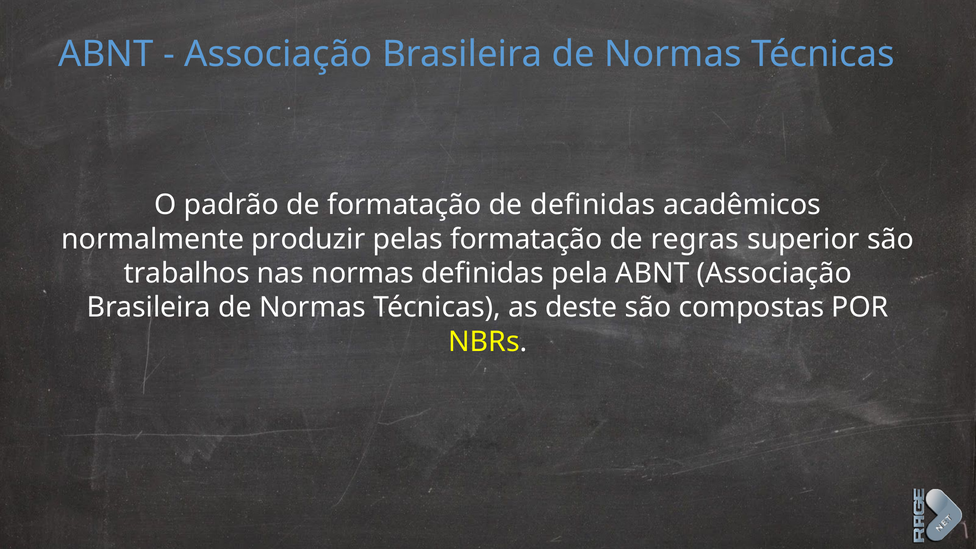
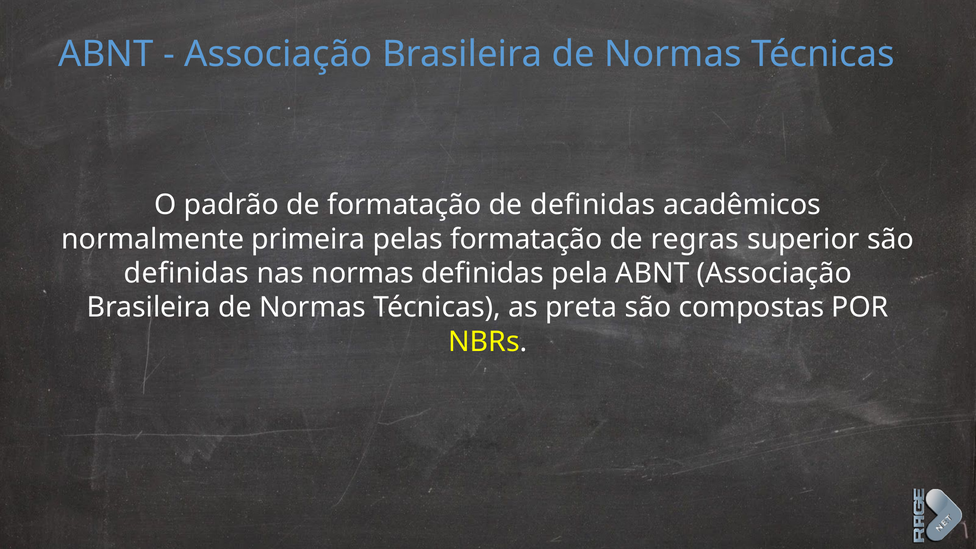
produzir: produzir -> primeira (308, 239)
trabalhos: trabalhos -> definidas (186, 273)
deste: deste -> preta (581, 307)
